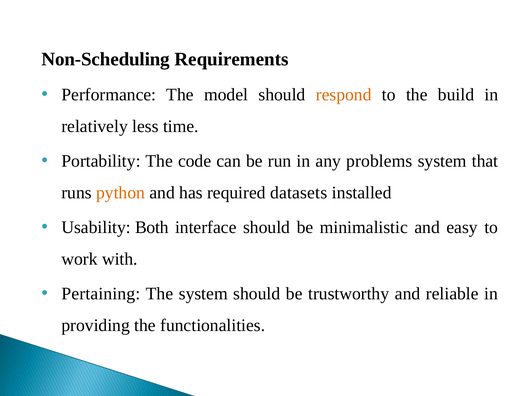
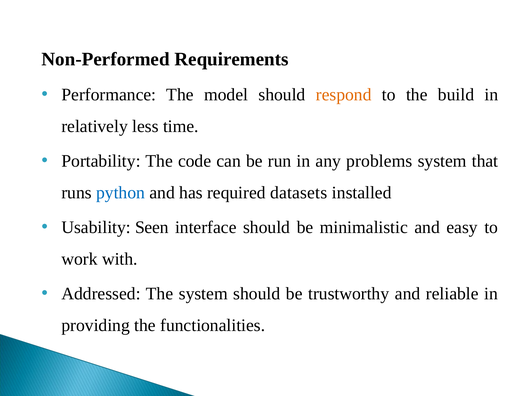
Non-Scheduling: Non-Scheduling -> Non-Performed (106, 59)
python colour: orange -> blue (121, 193)
Both: Both -> Seen (152, 227)
Pertaining: Pertaining -> Addressed (101, 294)
